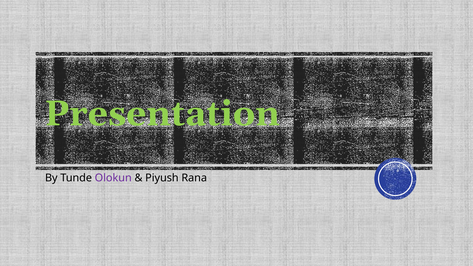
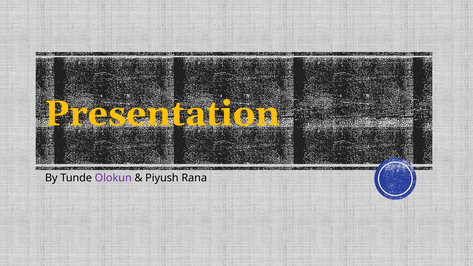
Presentation colour: light green -> yellow (162, 114)
